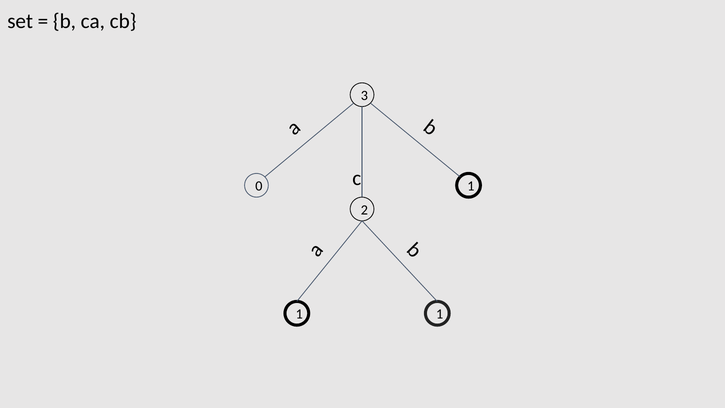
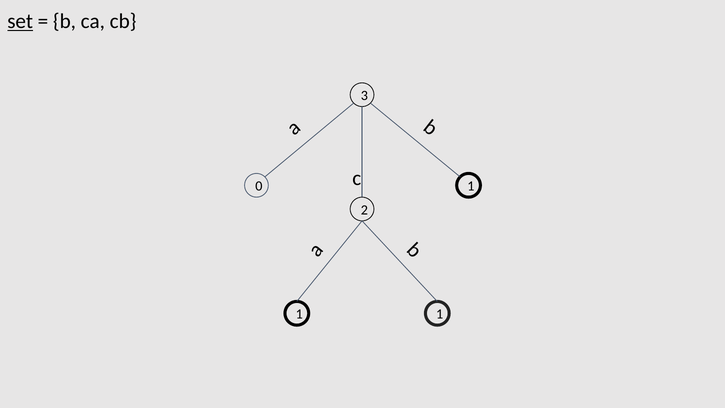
set underline: none -> present (20, 21)
